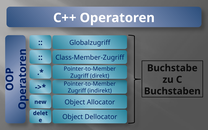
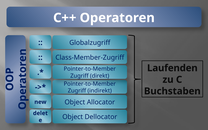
Buchstabe: Buchstabe -> Laufenden (172, 68)
